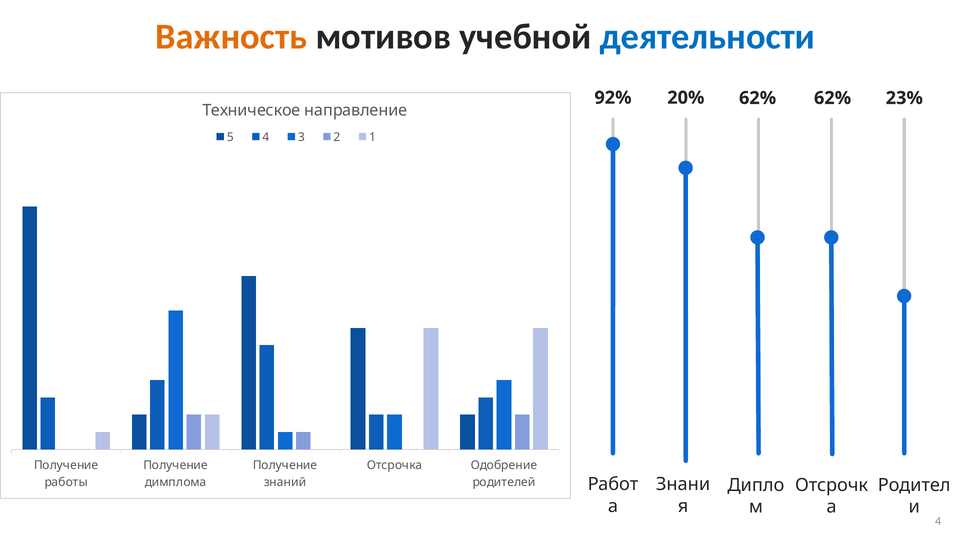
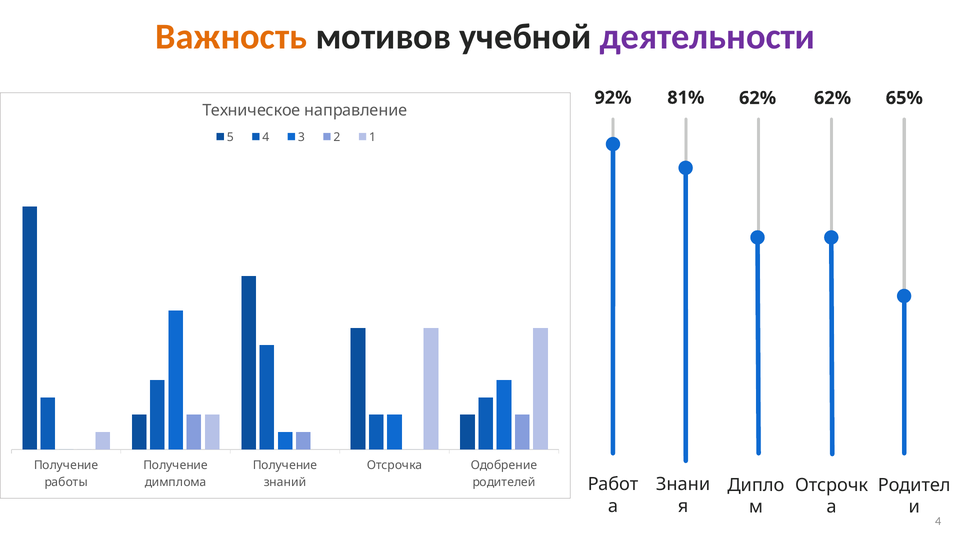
деятельности colour: blue -> purple (707, 37)
20%: 20% -> 81% (686, 98)
23%: 23% -> 65% (904, 98)
